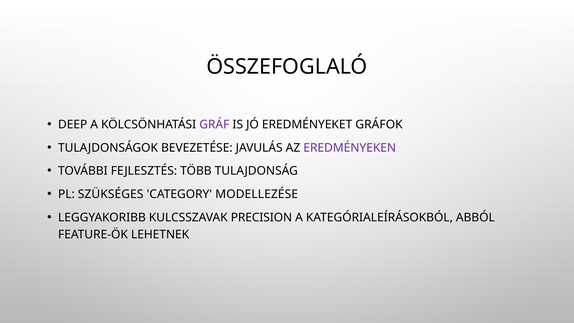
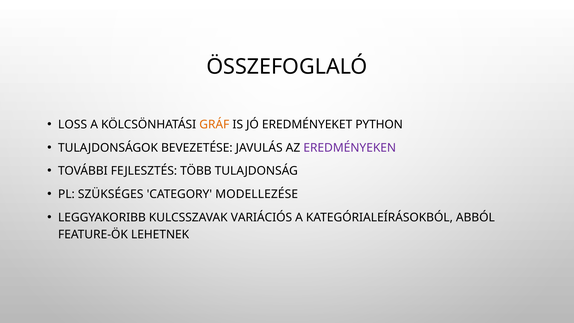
DEEP: DEEP -> LOSS (73, 124)
GRÁF colour: purple -> orange (214, 124)
GRÁFOK: GRÁFOK -> PYTHON (379, 124)
PRECISION: PRECISION -> VARIÁCIÓS (261, 217)
